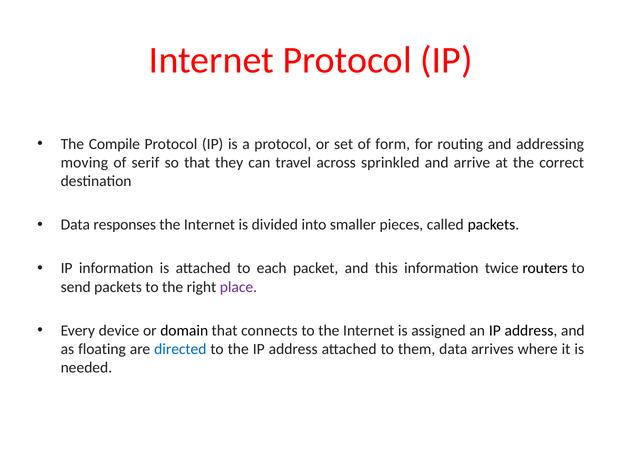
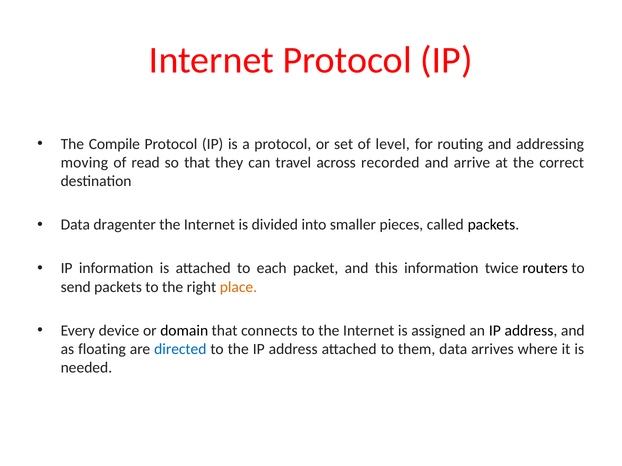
form: form -> level (393, 144)
serif: serif -> read (146, 163)
sprinkled: sprinkled -> recorded (390, 163)
responses: responses -> dragenter (125, 225)
place colour: purple -> orange (238, 287)
